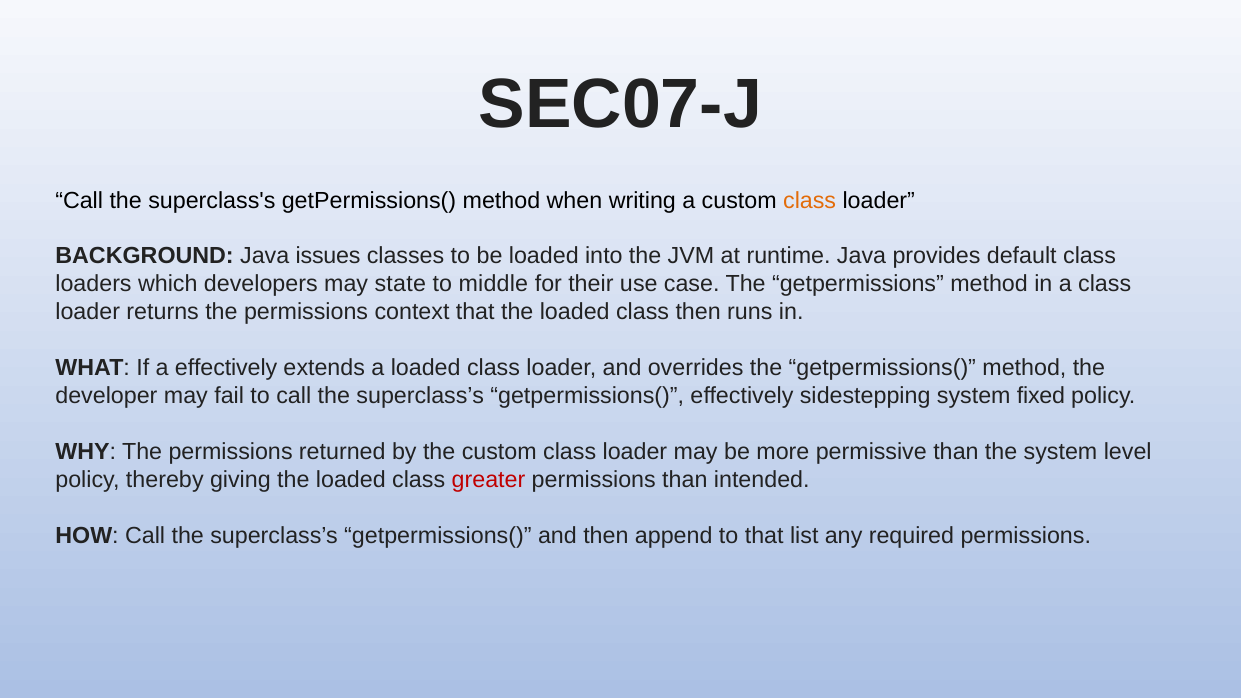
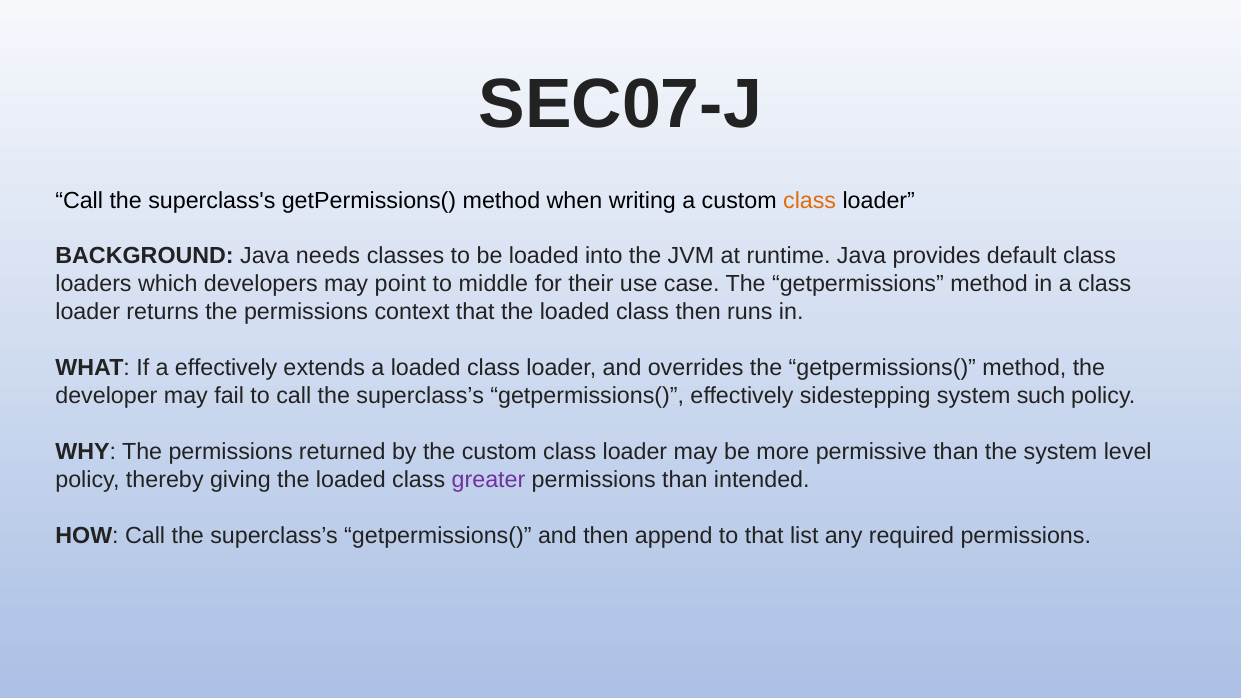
issues: issues -> needs (328, 256)
state: state -> point (400, 284)
fixed: fixed -> such (1041, 396)
greater colour: red -> purple (489, 480)
